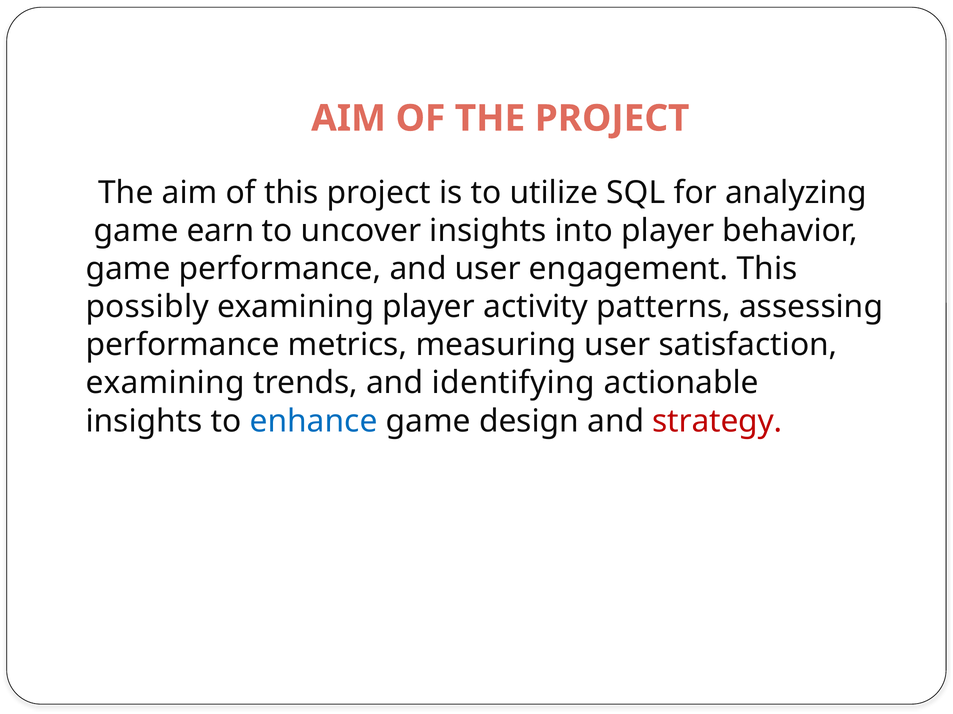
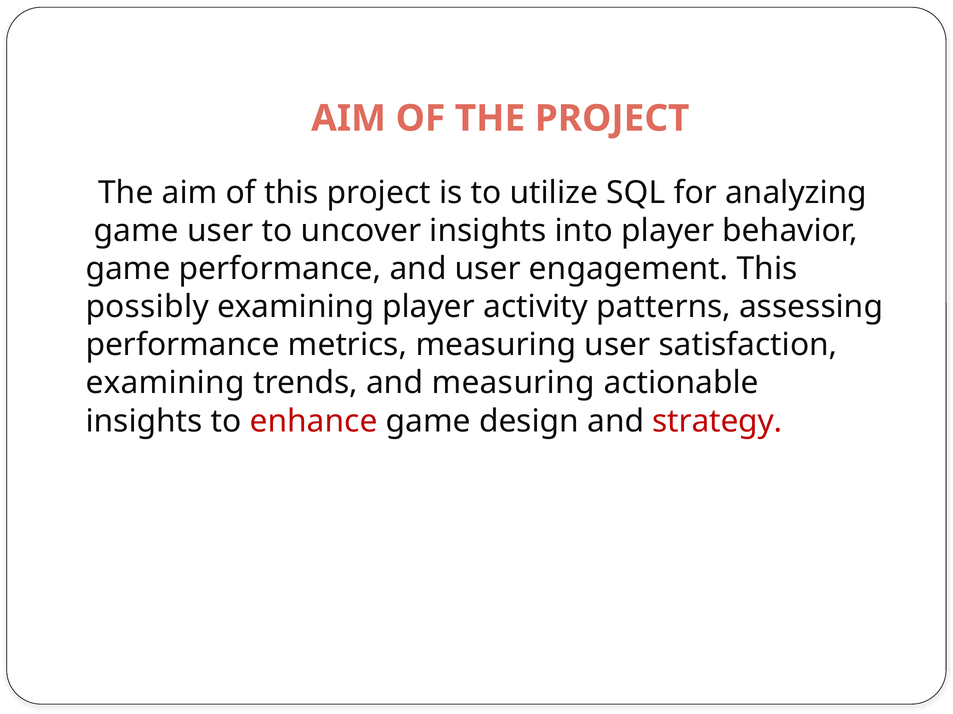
game earn: earn -> user (220, 231)
and identifying: identifying -> measuring (513, 383)
enhance colour: blue -> red (314, 421)
